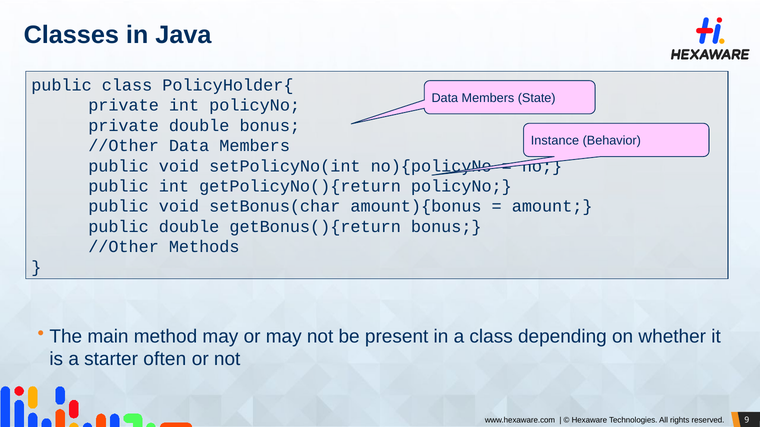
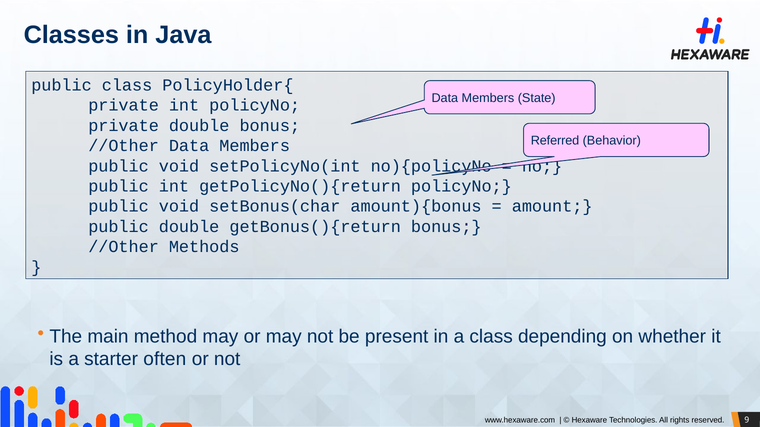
Instance: Instance -> Referred (555, 141)
